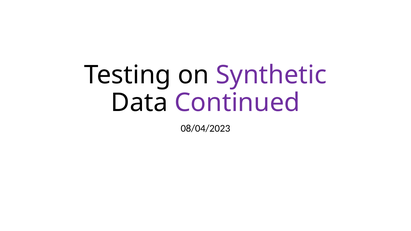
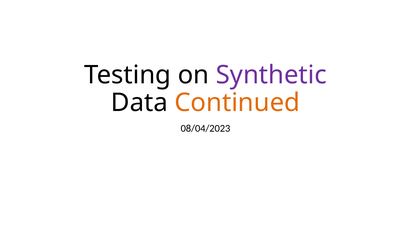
Continued colour: purple -> orange (237, 103)
